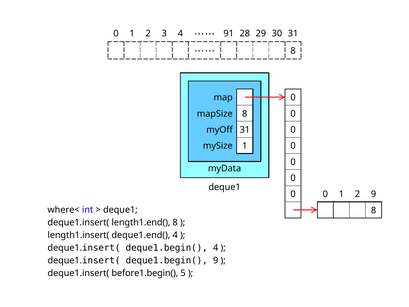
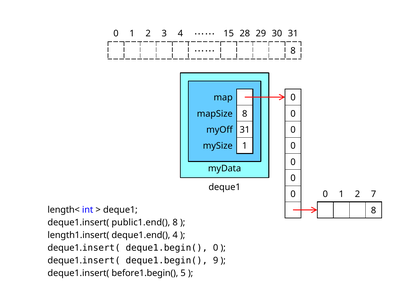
91: 91 -> 15 (229, 34)
2 9: 9 -> 7 (374, 194)
where<: where< -> length< (64, 210)
length1.end(: length1.end( -> public1.end( (141, 222)
deque1.begin( 4: 4 -> 0 (216, 248)
